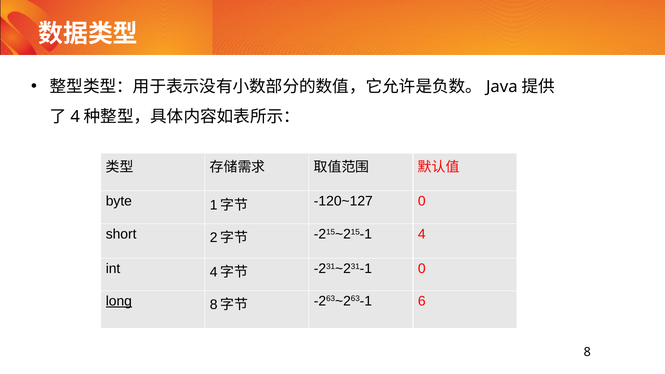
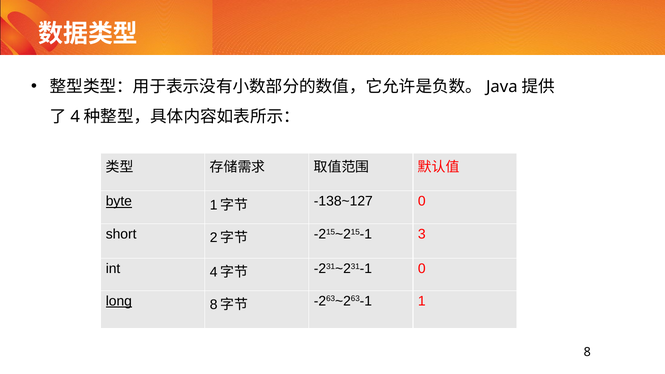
byte underline: none -> present (119, 201)
-120~127: -120~127 -> -138~127 (343, 201)
-215~215-1 4: 4 -> 3 (422, 234)
6: 6 -> 1 (422, 301)
